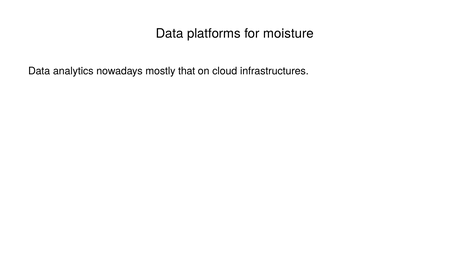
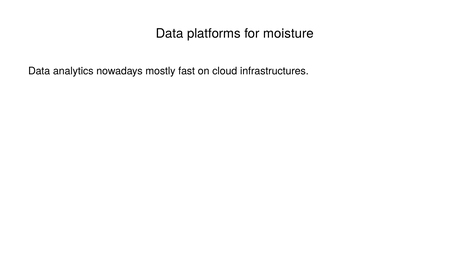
that: that -> fast (187, 71)
